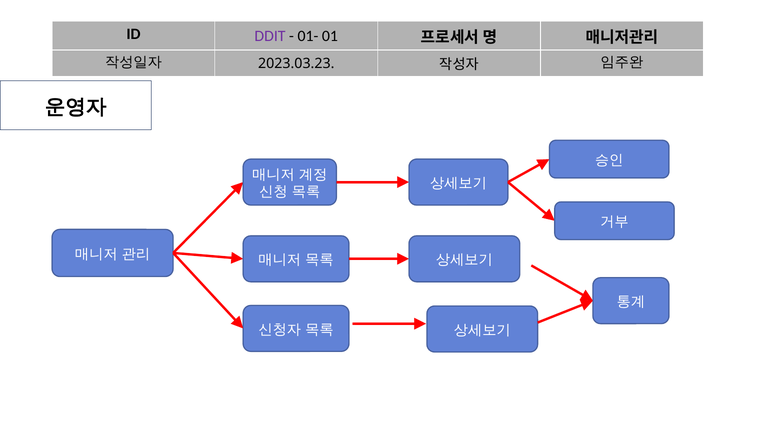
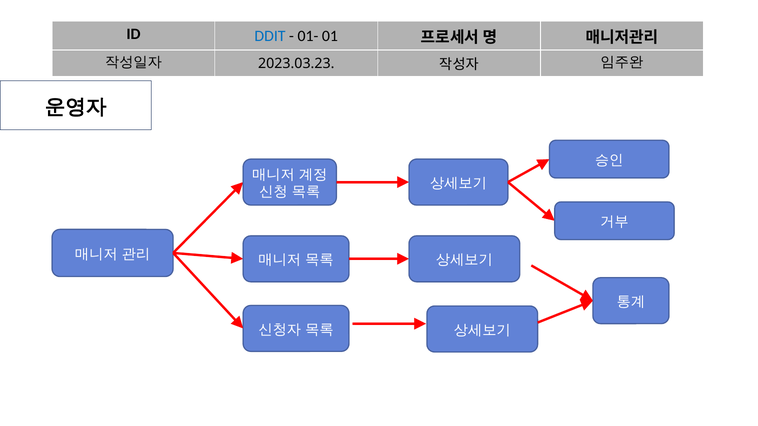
DDIT colour: purple -> blue (270, 36)
